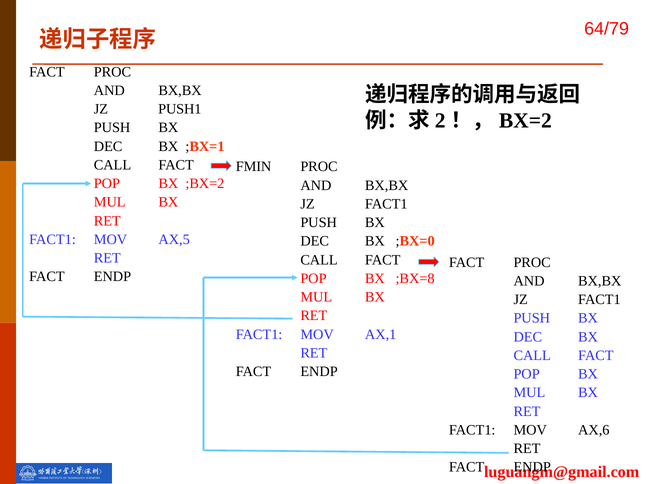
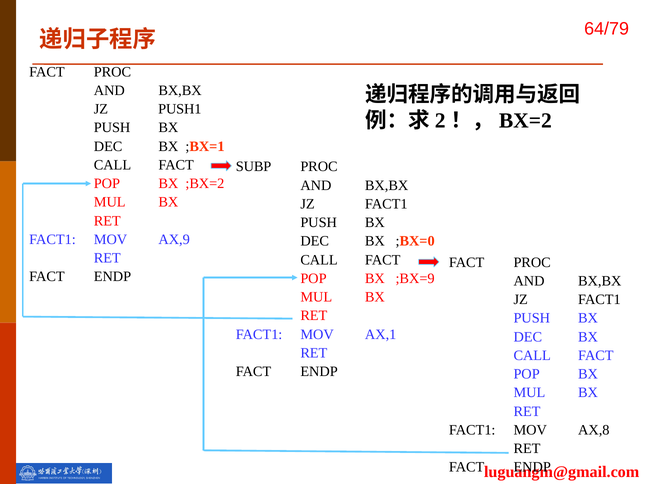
FMIN: FMIN -> SUBP (254, 167)
AX,5: AX,5 -> AX,9 (174, 240)
;BX=8: ;BX=8 -> ;BX=9 (415, 279)
AX,6: AX,6 -> AX,8 (594, 430)
